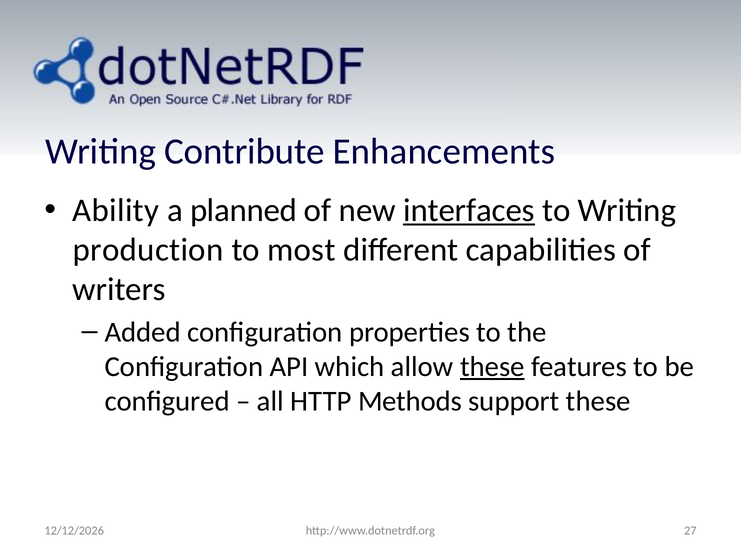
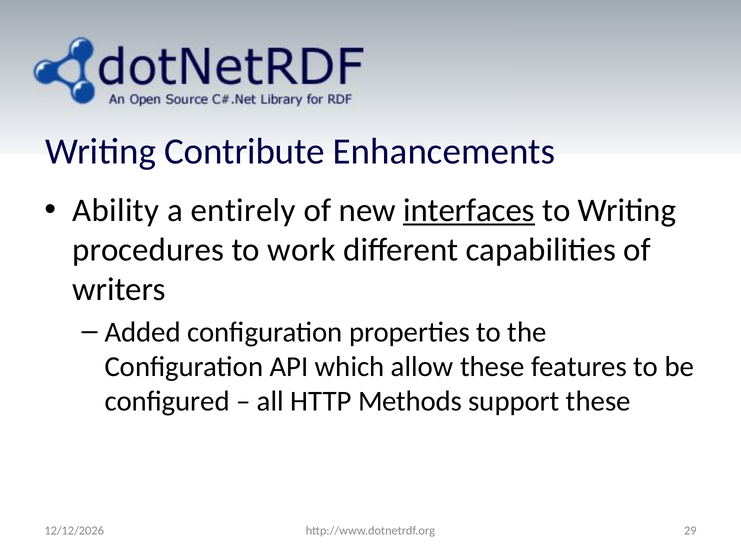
planned: planned -> entirely (243, 210)
production: production -> procedures (148, 250)
most: most -> work (301, 250)
these underline: present -> none (492, 367)
27: 27 -> 29 (690, 531)
